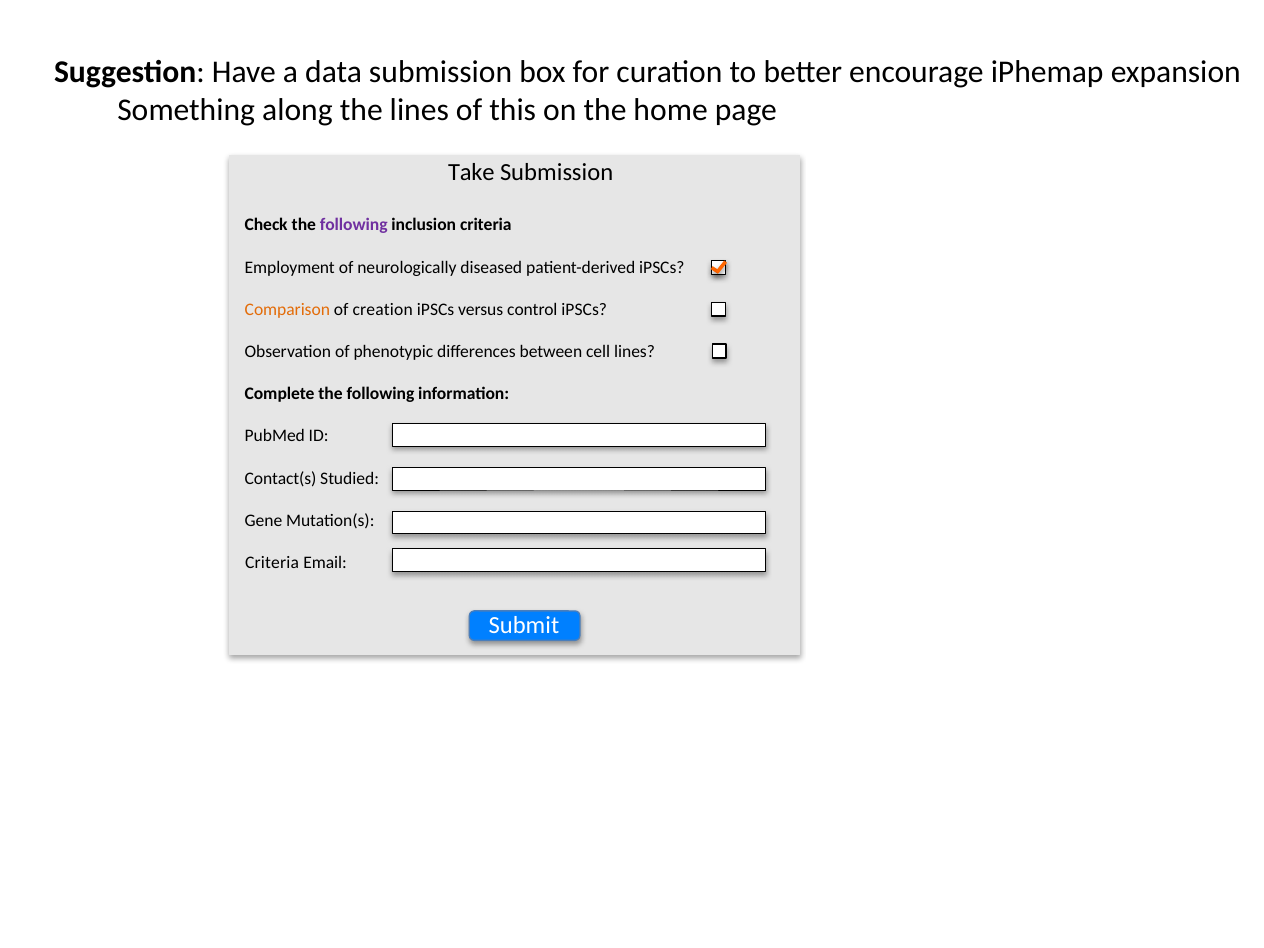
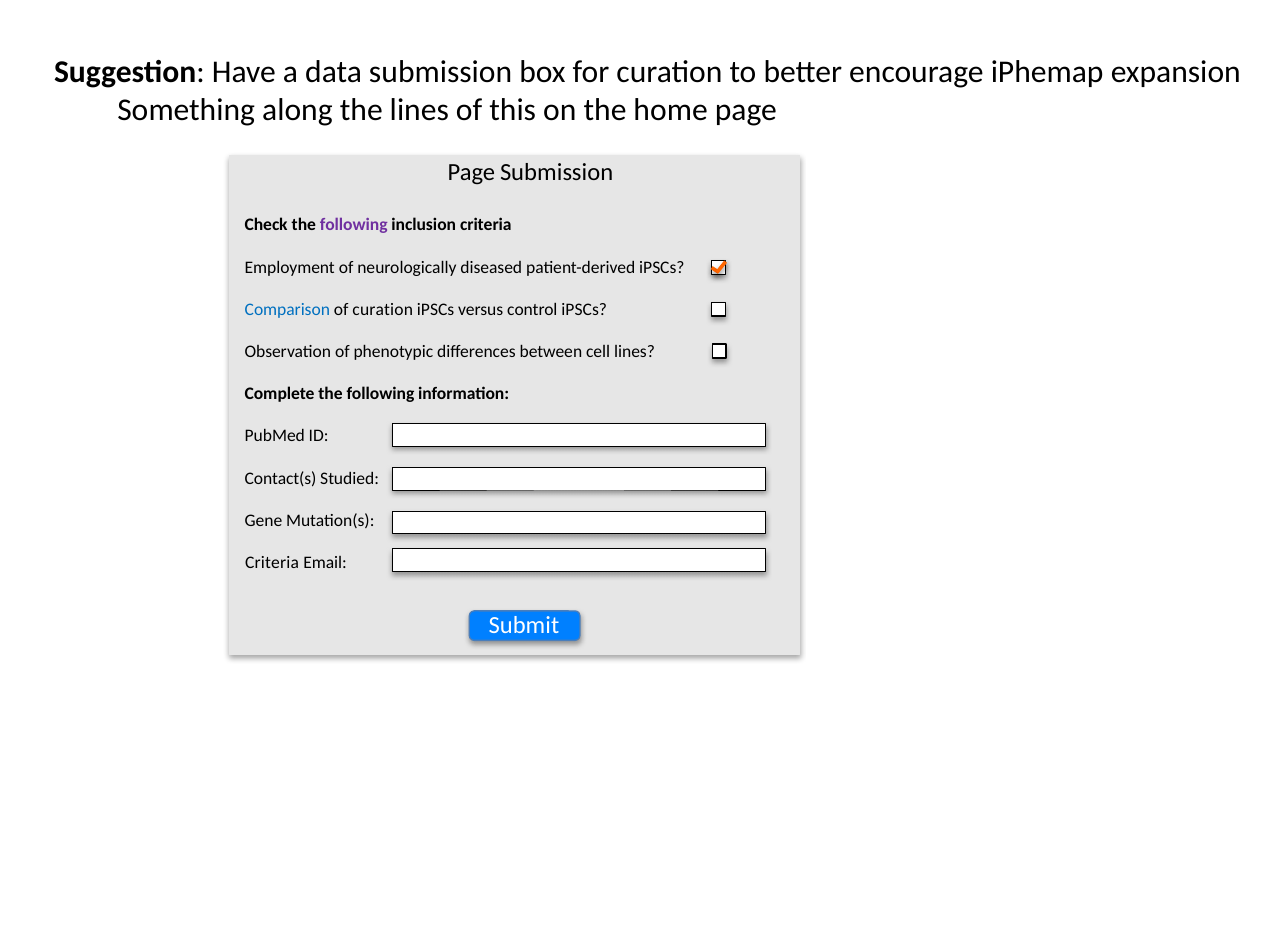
Take: Take -> Page (471, 173)
Comparison colour: orange -> blue (287, 310)
of creation: creation -> curation (383, 310)
